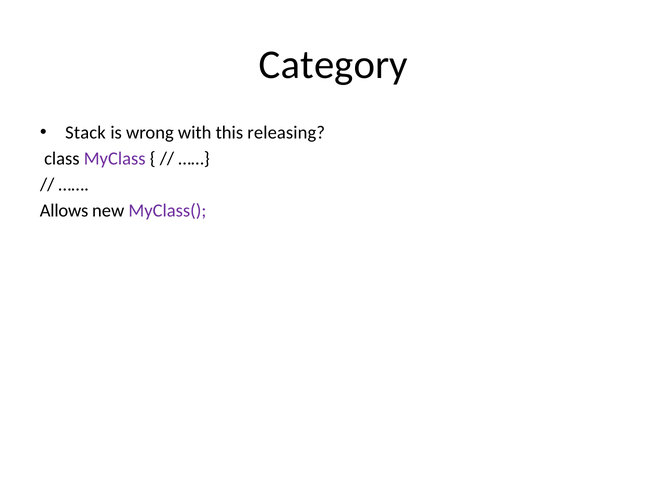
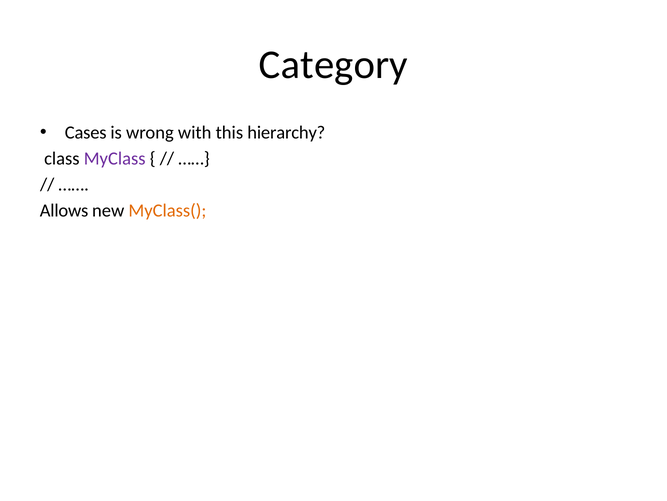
Stack: Stack -> Cases (86, 133)
releasing: releasing -> hierarchy (286, 133)
MyClass( colour: purple -> orange (167, 210)
